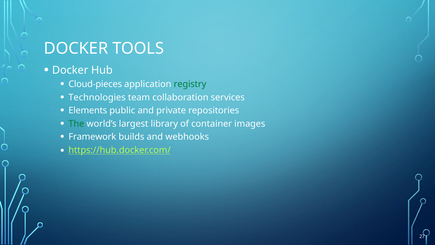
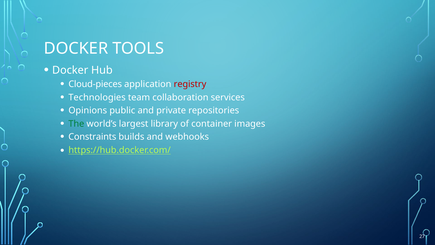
registry colour: green -> red (190, 84)
Elements: Elements -> Opinions (88, 110)
Framework: Framework -> Constraints (92, 137)
